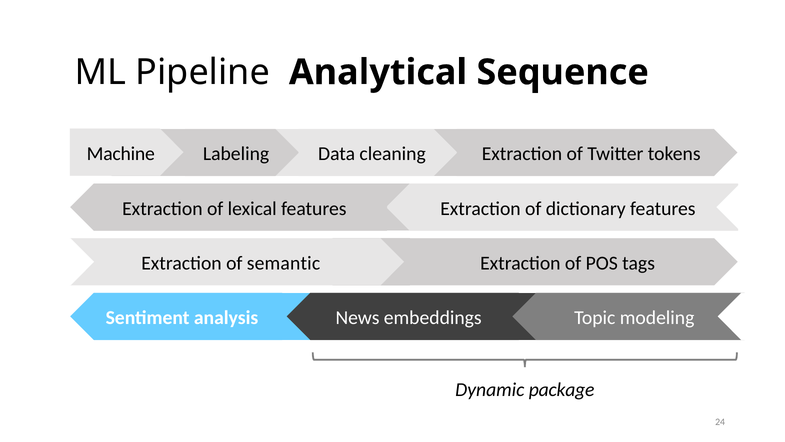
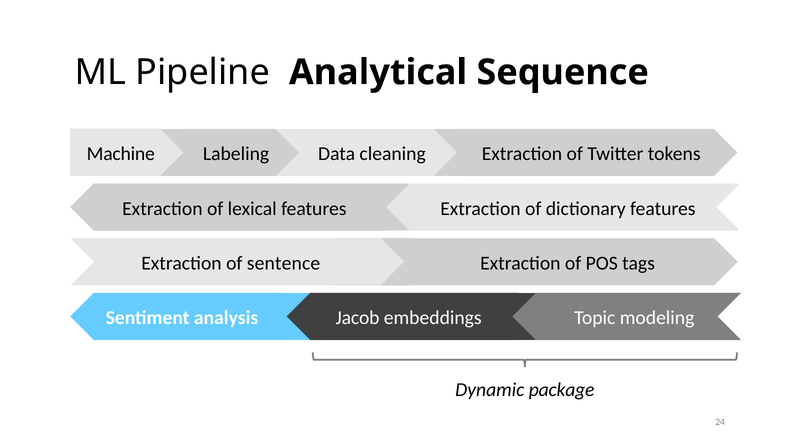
semantic: semantic -> sentence (284, 263)
News: News -> Jacob (358, 317)
